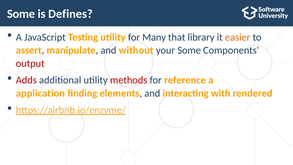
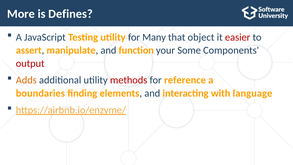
Some: Some -> More (21, 14)
library: library -> object (201, 37)
easier colour: orange -> red (238, 37)
without: without -> function (136, 50)
Adds colour: red -> orange (26, 80)
application: application -> boundaries (40, 93)
rendered: rendered -> language (253, 93)
